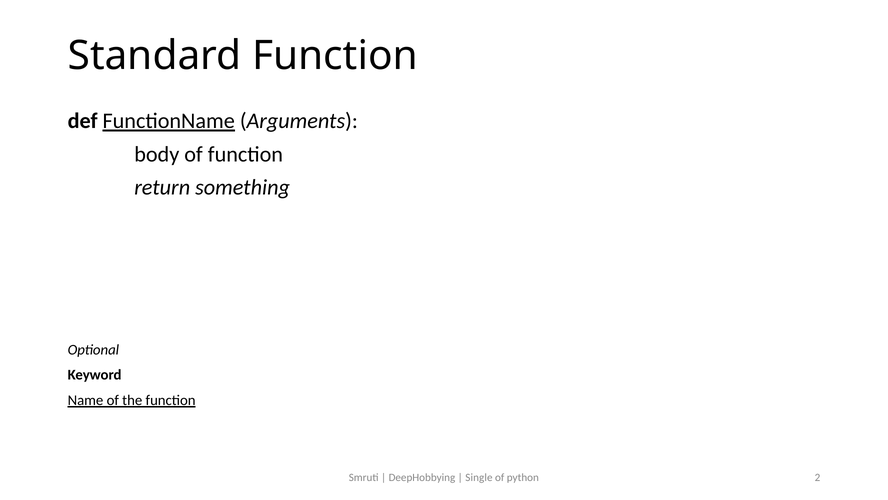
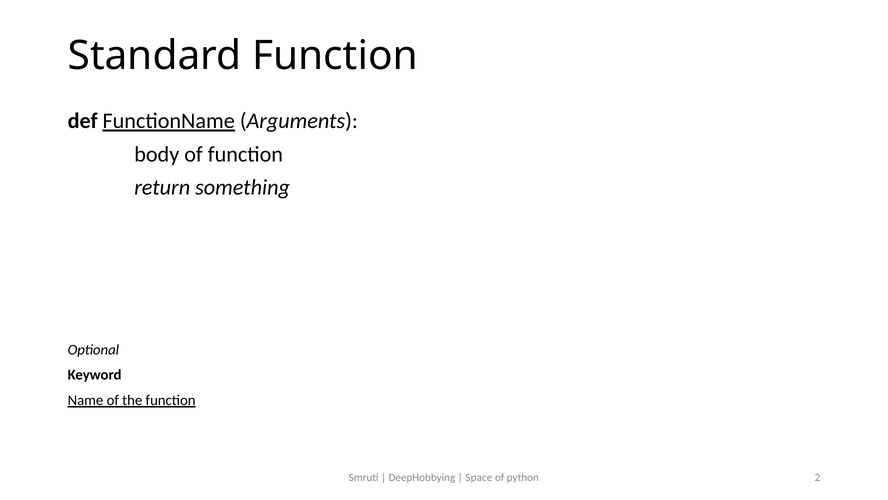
Single: Single -> Space (479, 477)
